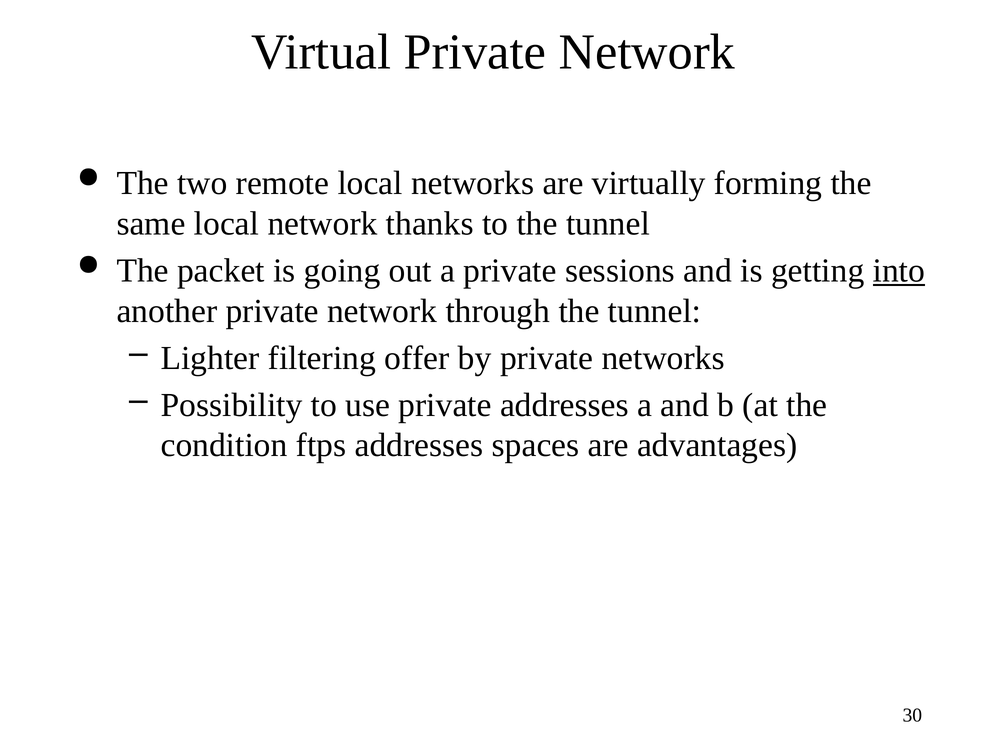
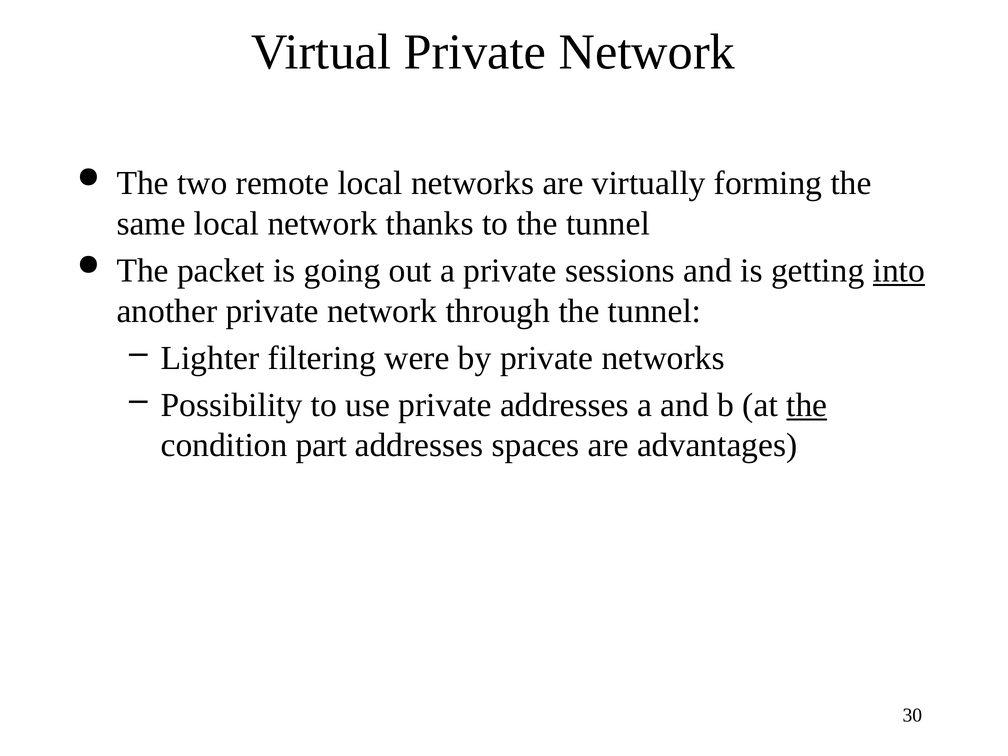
offer: offer -> were (417, 358)
the underline: none -> present (807, 405)
ftps: ftps -> part (321, 445)
